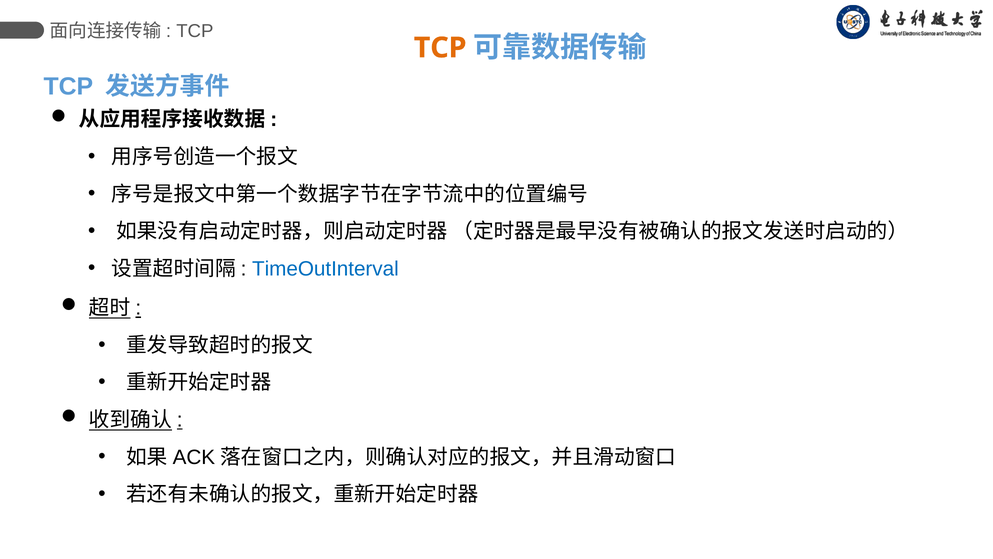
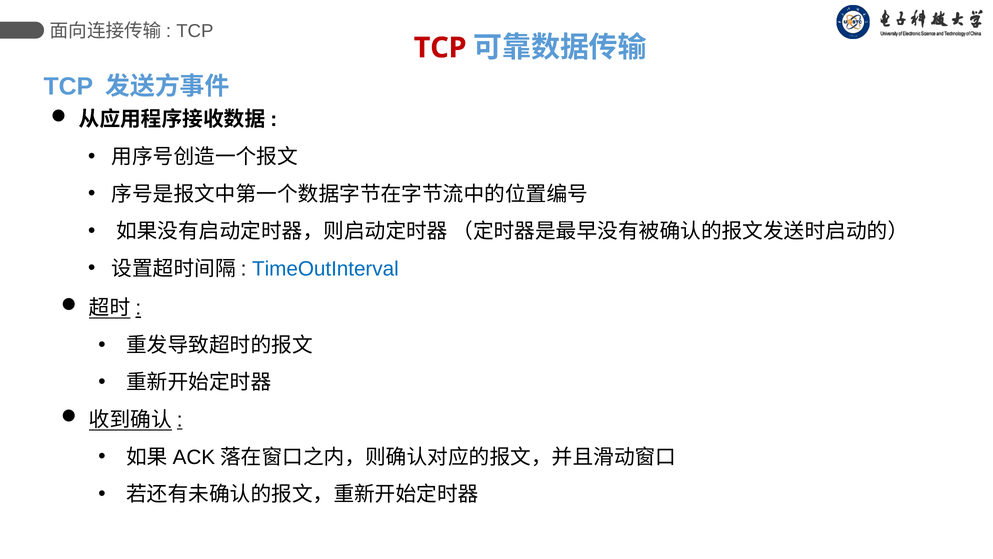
TCP colour: orange -> red (440, 48)
